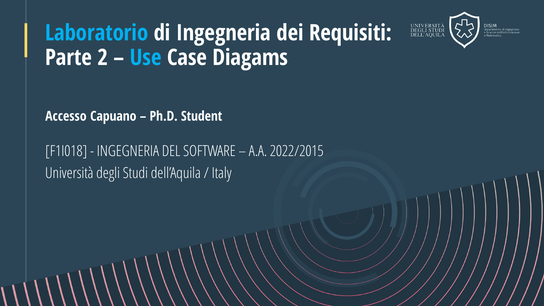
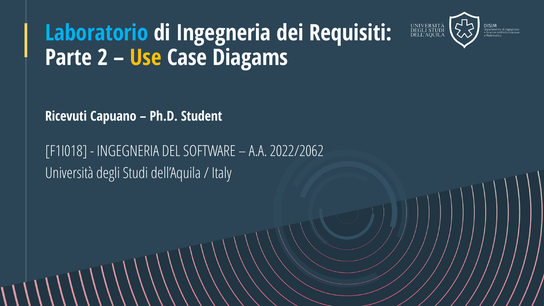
Use colour: light blue -> yellow (146, 58)
Accesso: Accesso -> Ricevuti (66, 116)
2022/2015: 2022/2015 -> 2022/2062 (297, 151)
